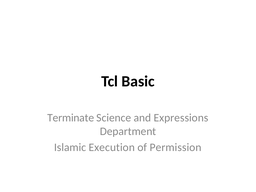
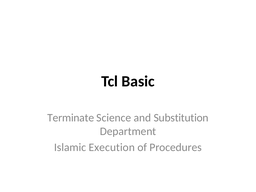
Expressions: Expressions -> Substitution (181, 118)
Permission: Permission -> Procedures (176, 147)
